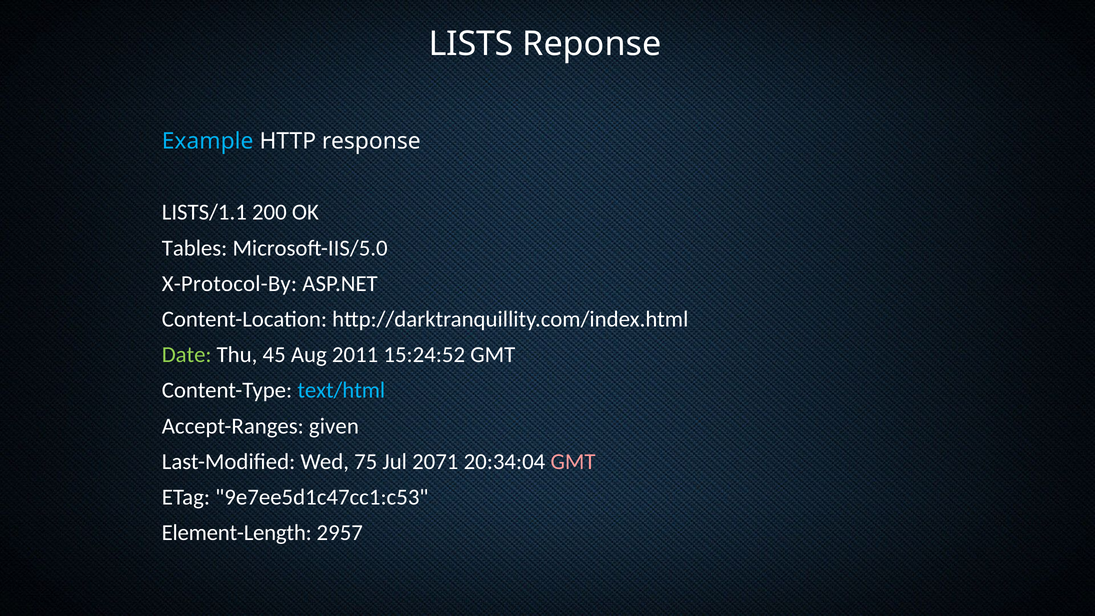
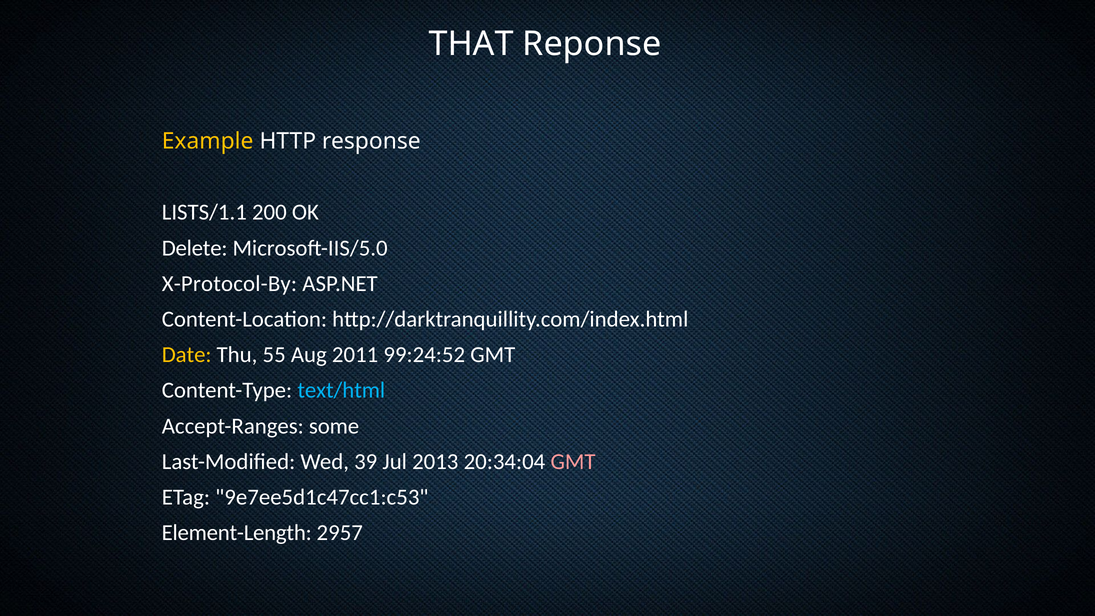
LISTS: LISTS -> THAT (471, 44)
Example colour: light blue -> yellow (208, 141)
Tables: Tables -> Delete (195, 248)
Date colour: light green -> yellow (187, 355)
45: 45 -> 55 (274, 355)
15:24:52: 15:24:52 -> 99:24:52 (424, 355)
given: given -> some (334, 426)
75: 75 -> 39 (366, 462)
2071: 2071 -> 2013 (435, 462)
